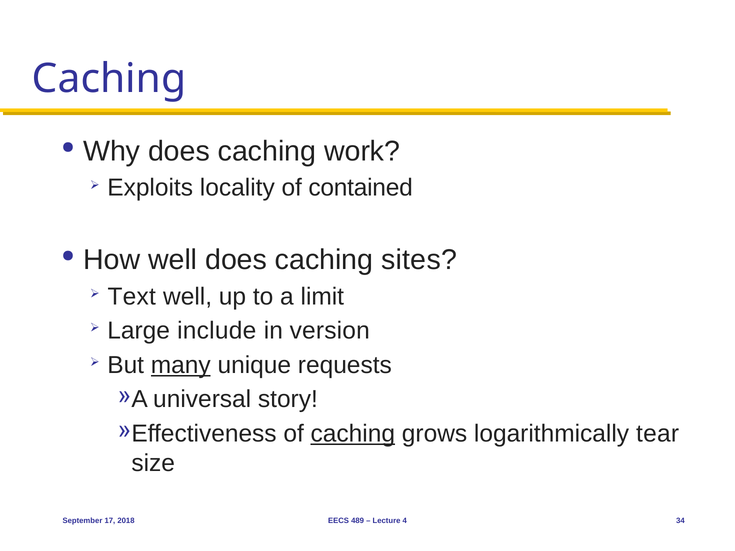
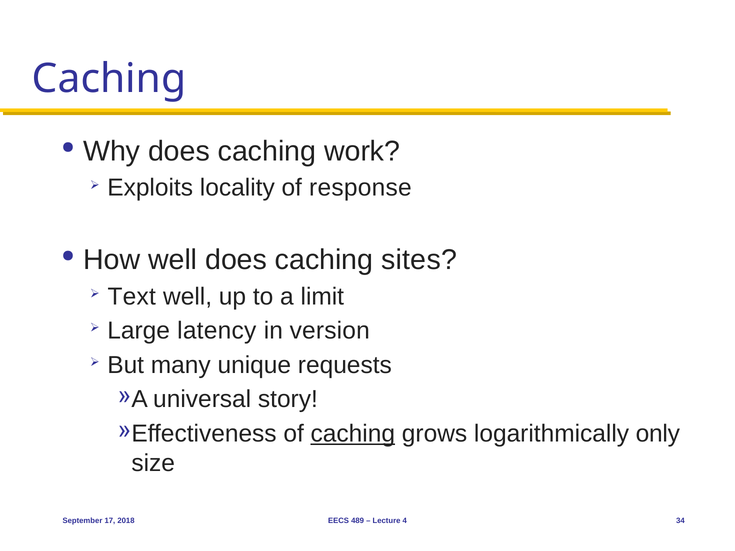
contained: contained -> response (360, 188)
include: include -> latency (217, 331)
many underline: present -> none (181, 365)
tear: tear -> only (658, 434)
